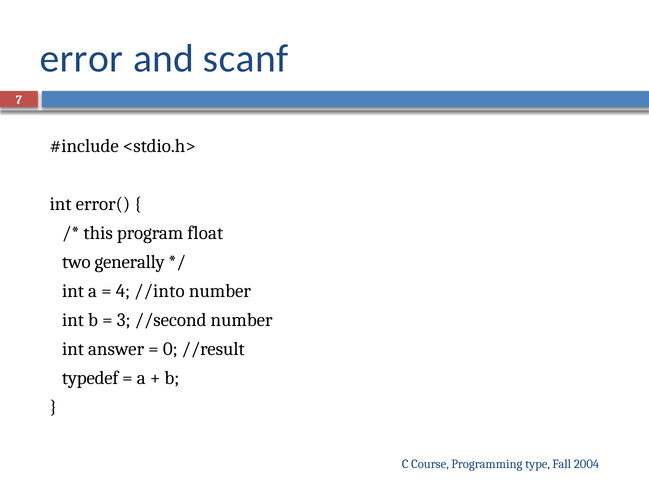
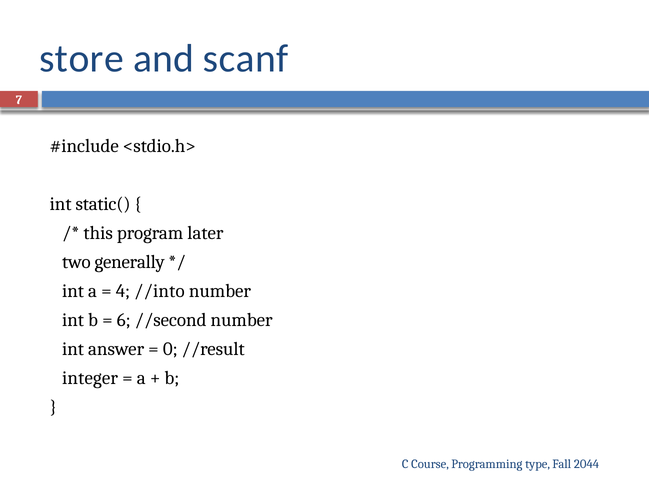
error: error -> store (81, 59)
error(: error( -> static( (103, 204)
float: float -> later (205, 233)
3: 3 -> 6 (124, 320)
typedef: typedef -> integer (90, 378)
2004: 2004 -> 2044 (586, 464)
